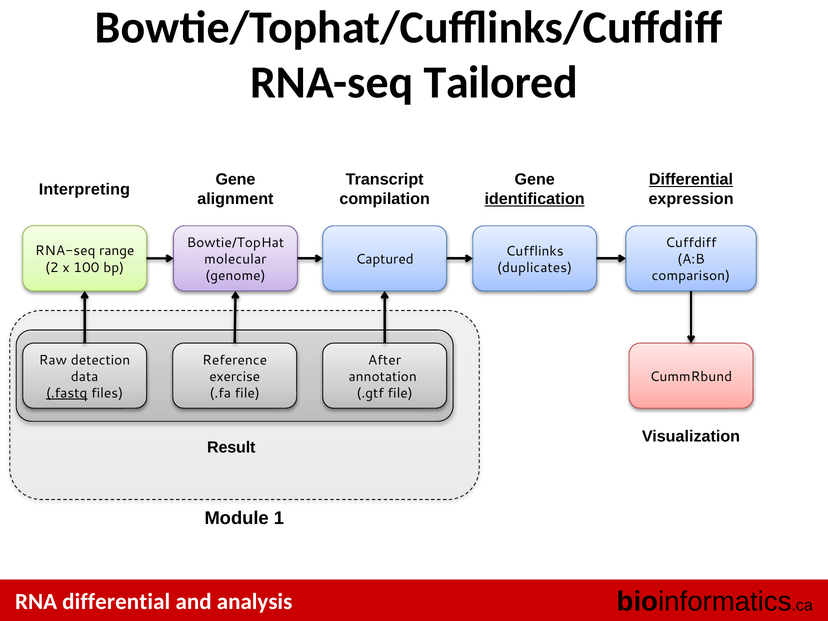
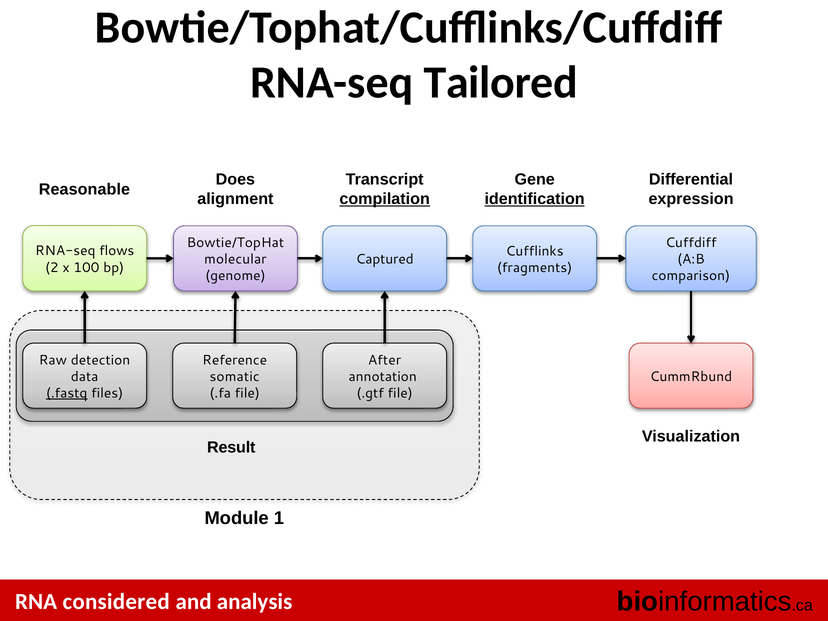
Gene: Gene -> Does (235, 180)
Differential underline: present -> none (691, 180)
Interpreting: Interpreting -> Reasonable (84, 189)
compilation underline: none -> present (385, 199)
range: range -> flows (117, 251)
duplicates: duplicates -> fragments (535, 268)
exercise: exercise -> somatic (235, 377)
differential: differential -> considered (116, 602)
